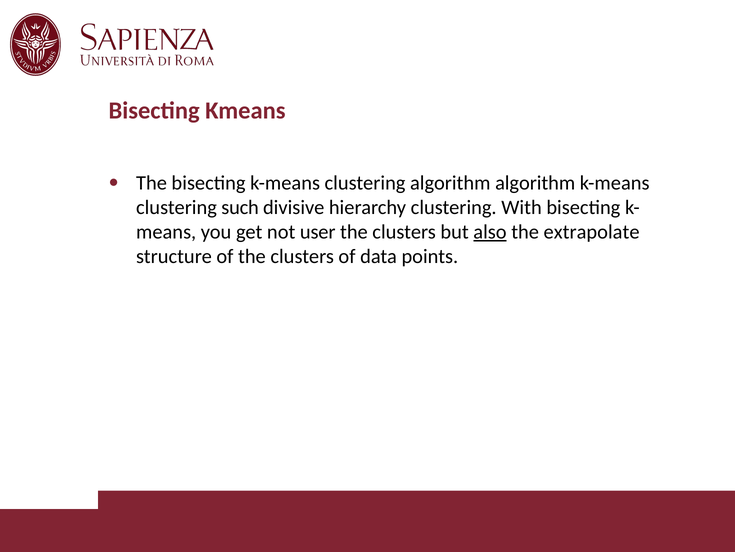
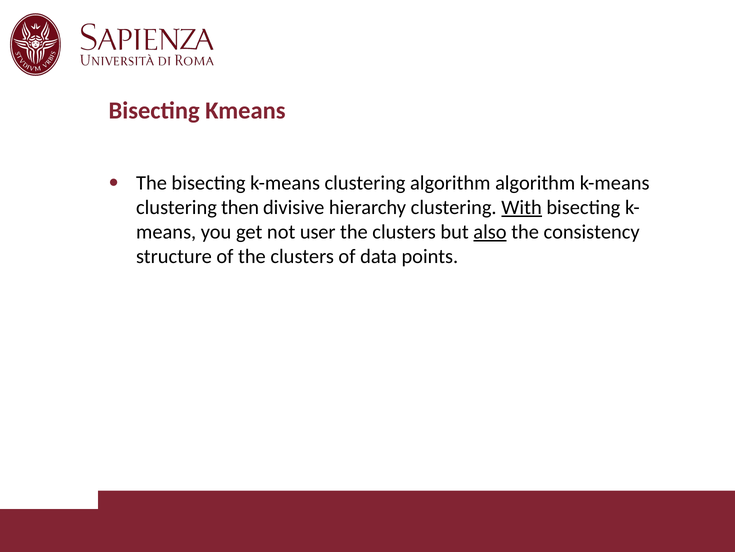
such: such -> then (240, 207)
With underline: none -> present (522, 207)
extrapolate: extrapolate -> consistency (592, 232)
